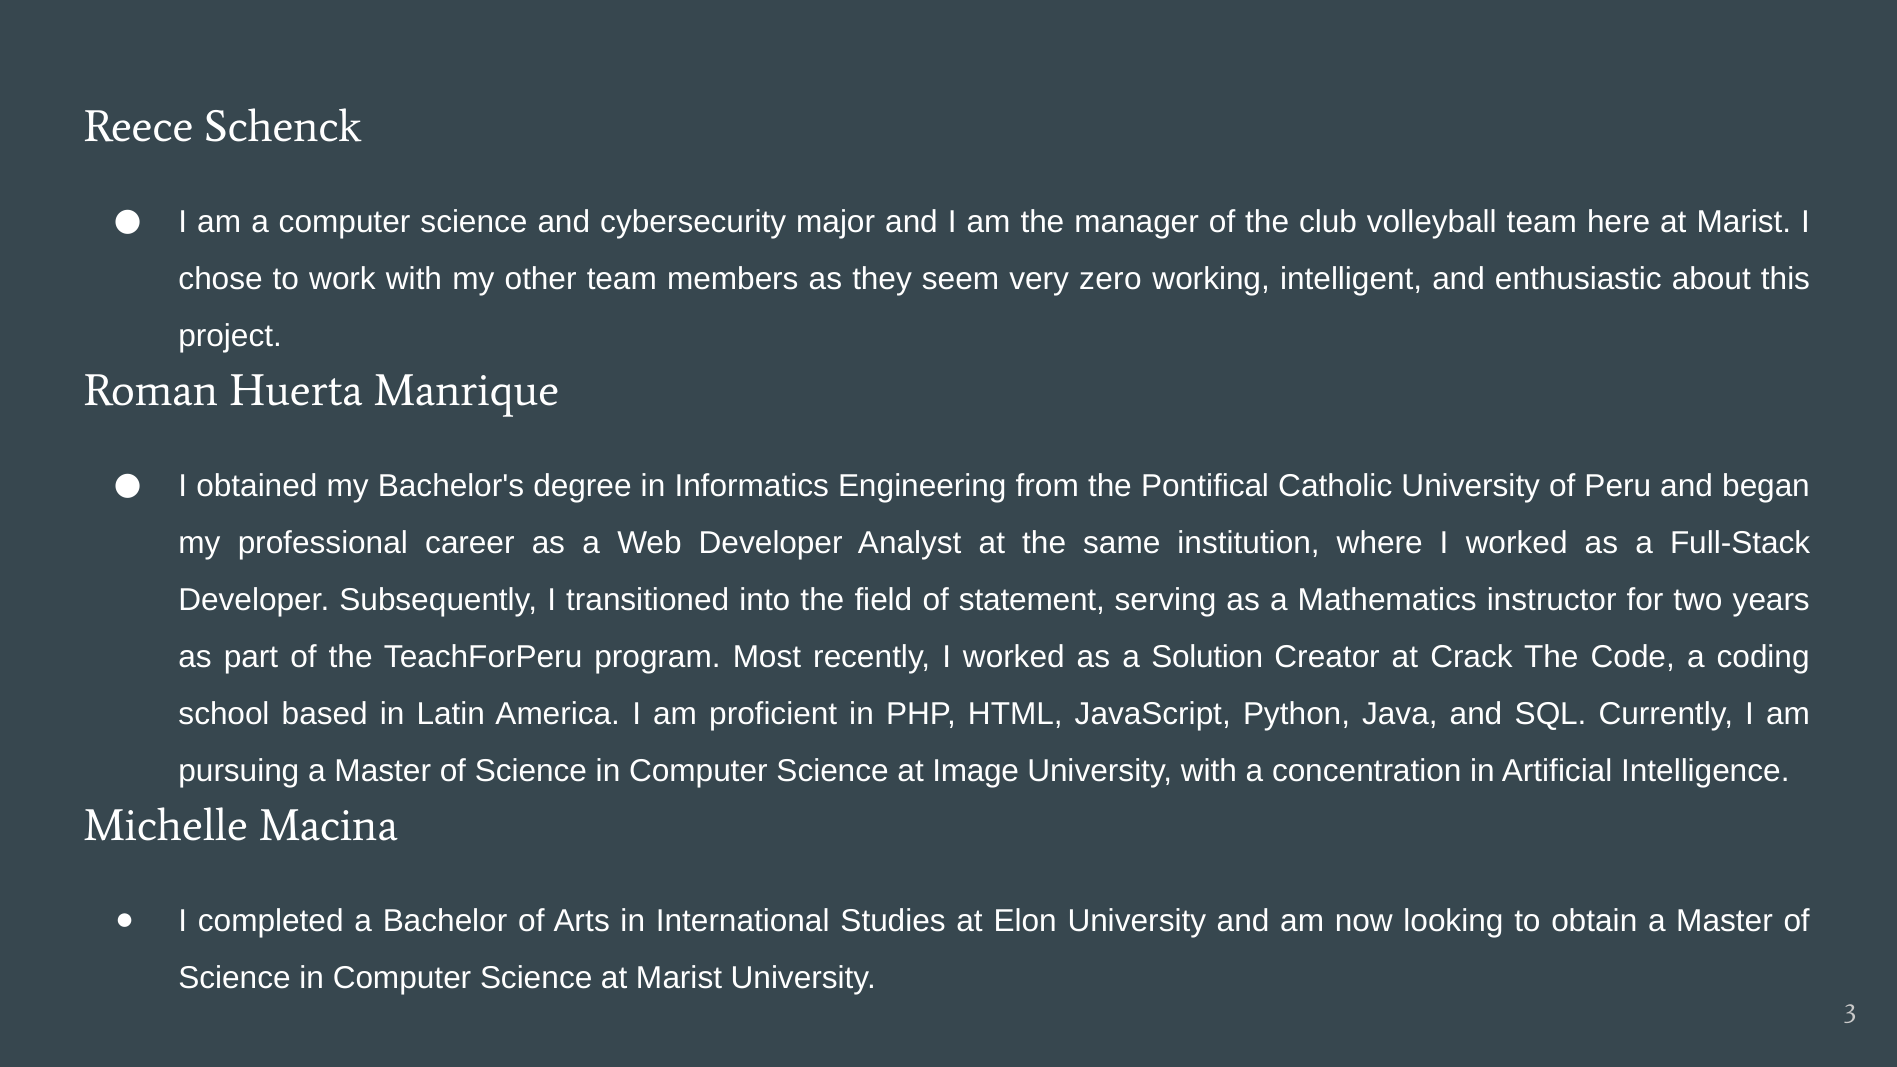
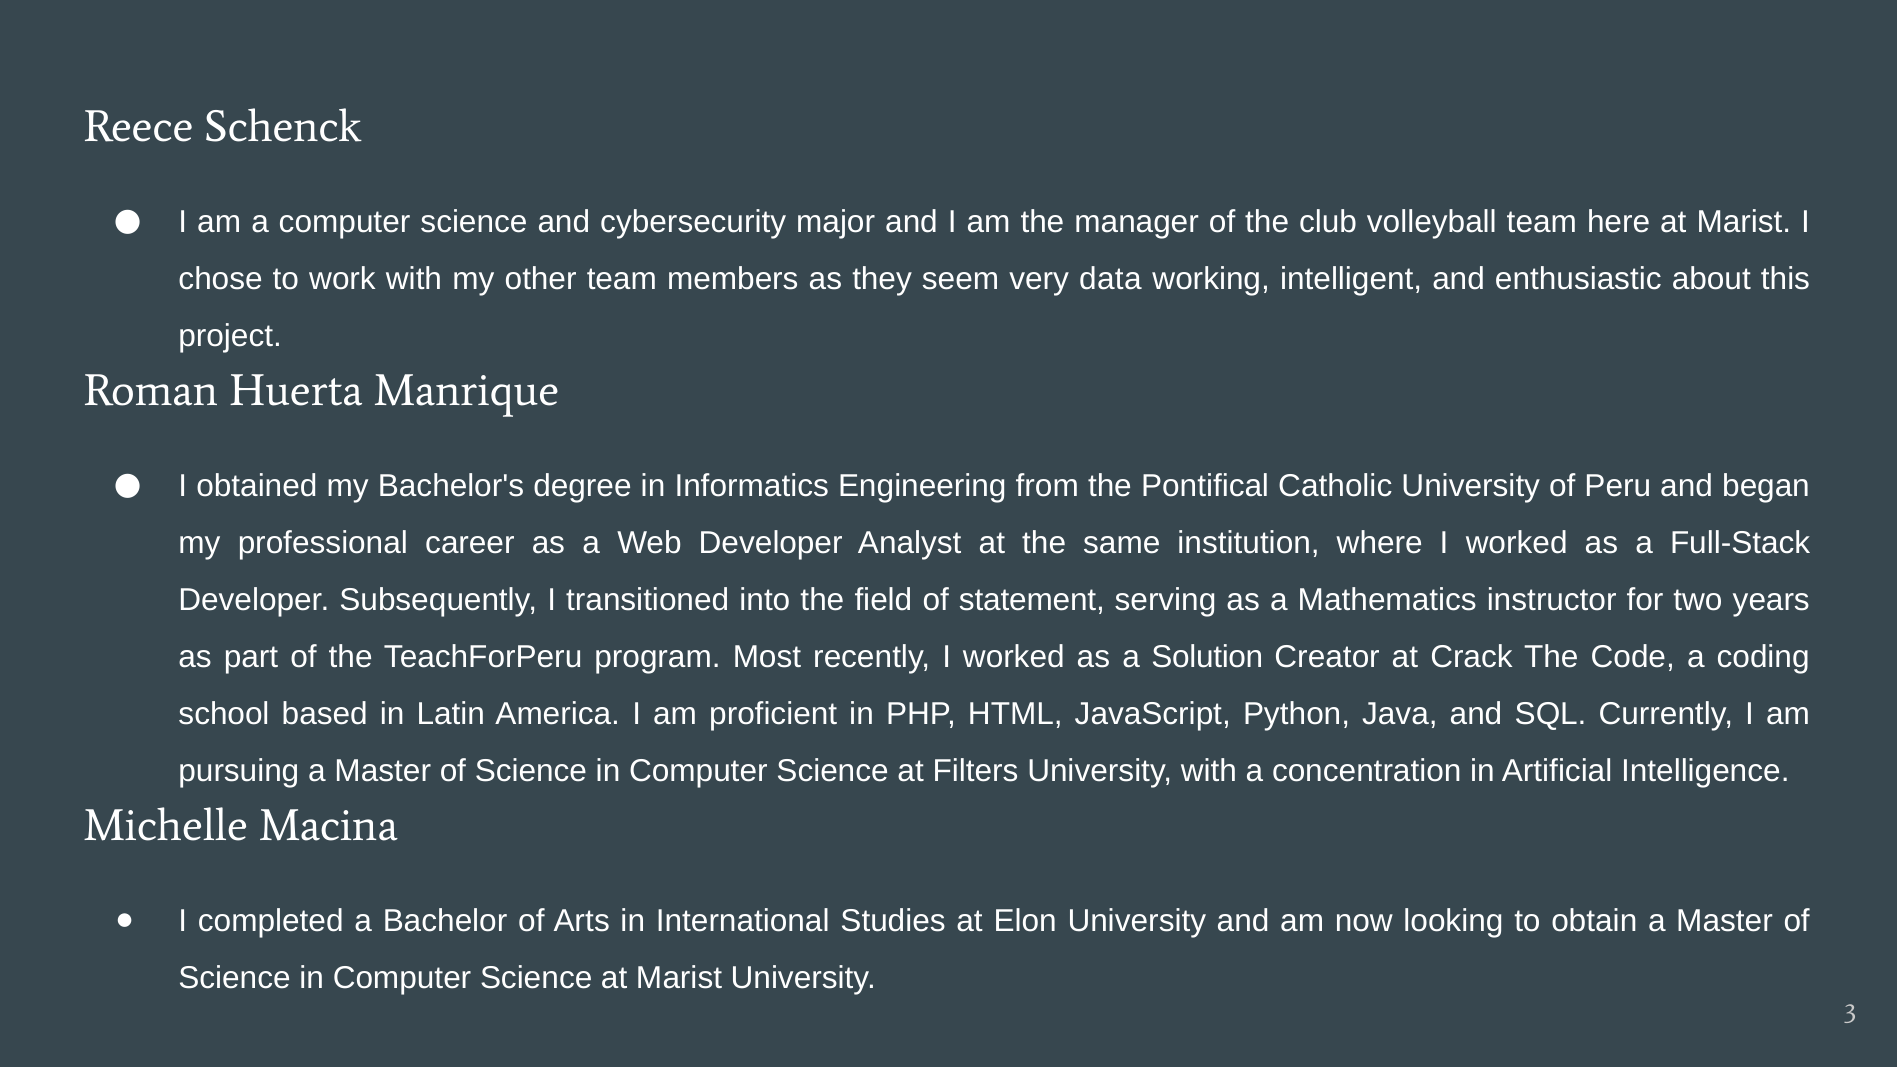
zero: zero -> data (1110, 279)
Image: Image -> Filters (976, 771)
